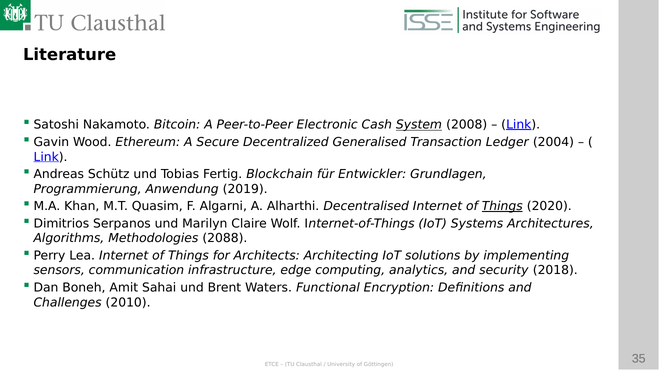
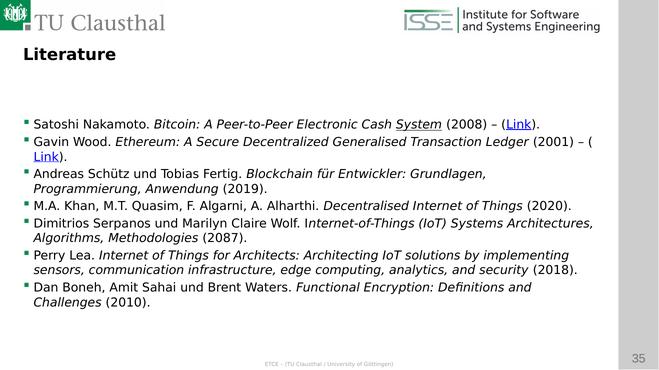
2004: 2004 -> 2001 (553, 142)
Things underline: present -> none (502, 207)
2088: 2088 -> 2087 (225, 239)
